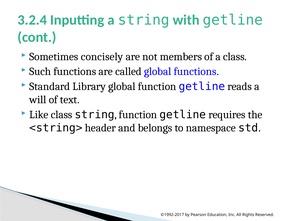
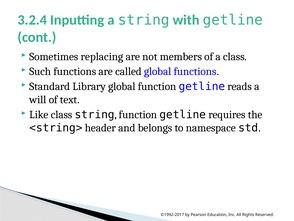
concisely: concisely -> replacing (102, 56)
